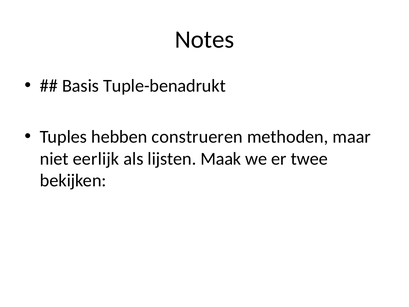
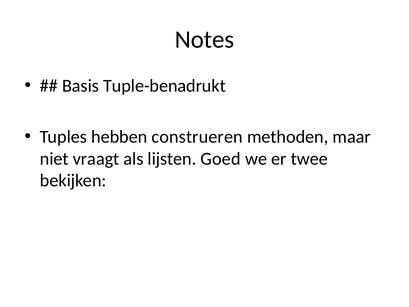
eerlijk: eerlijk -> vraagt (96, 159)
Maak: Maak -> Goed (221, 159)
